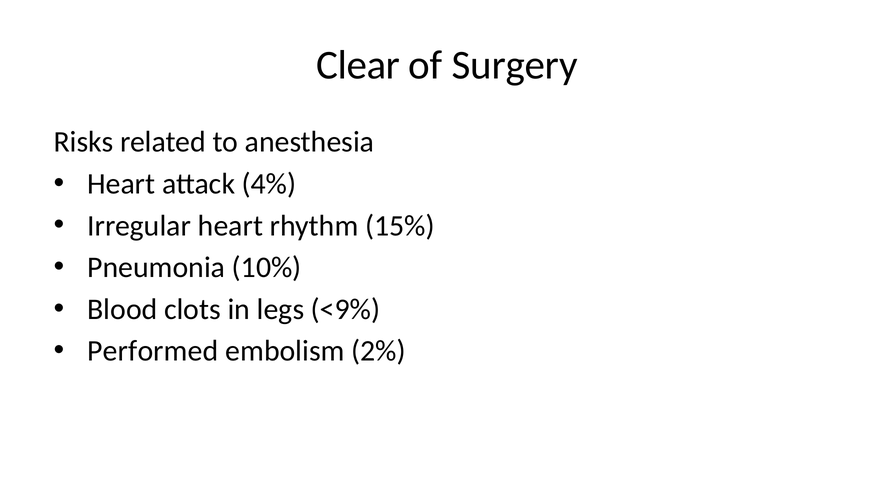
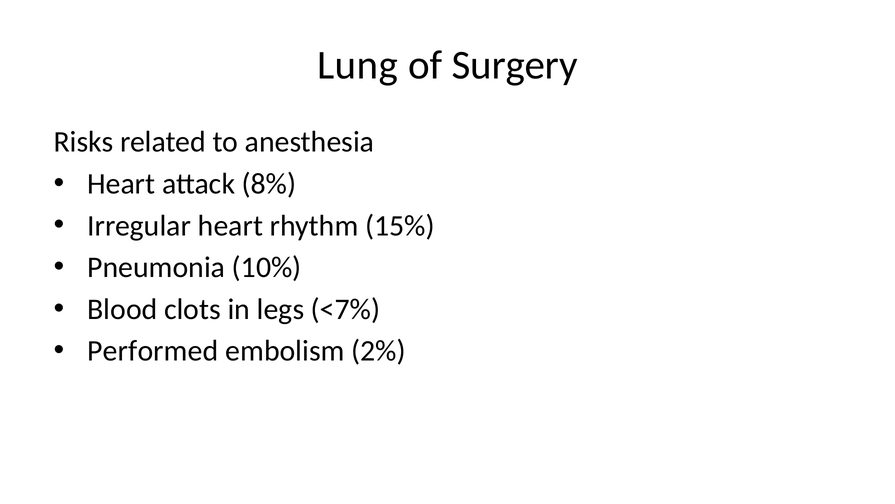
Clear: Clear -> Lung (358, 65)
4%: 4% -> 8% (269, 184)
<9%: <9% -> <7% (346, 309)
